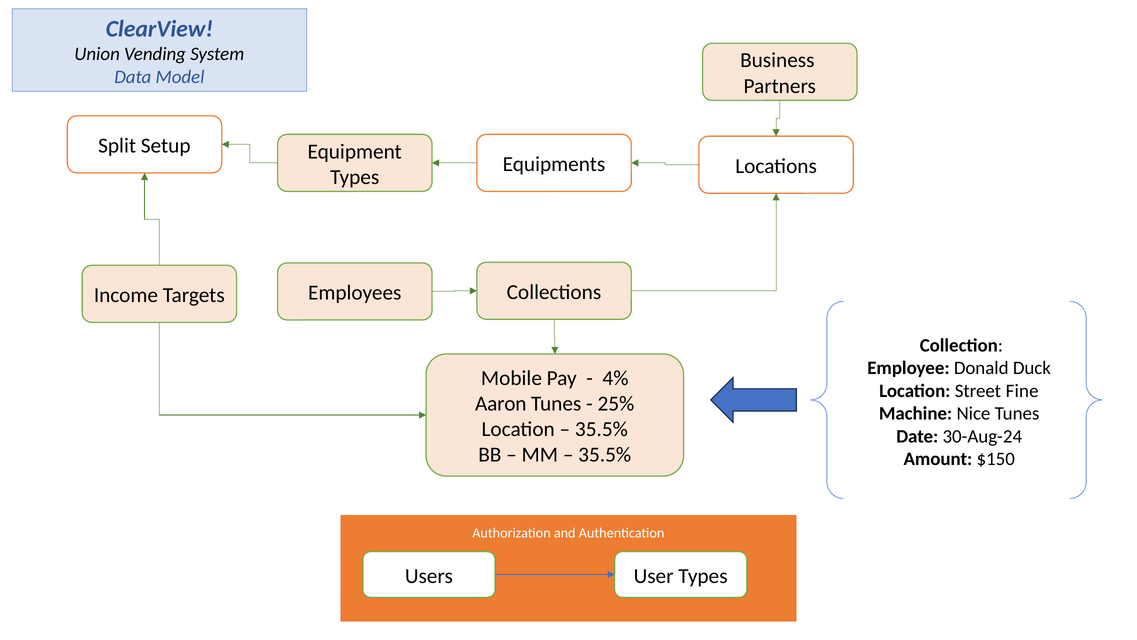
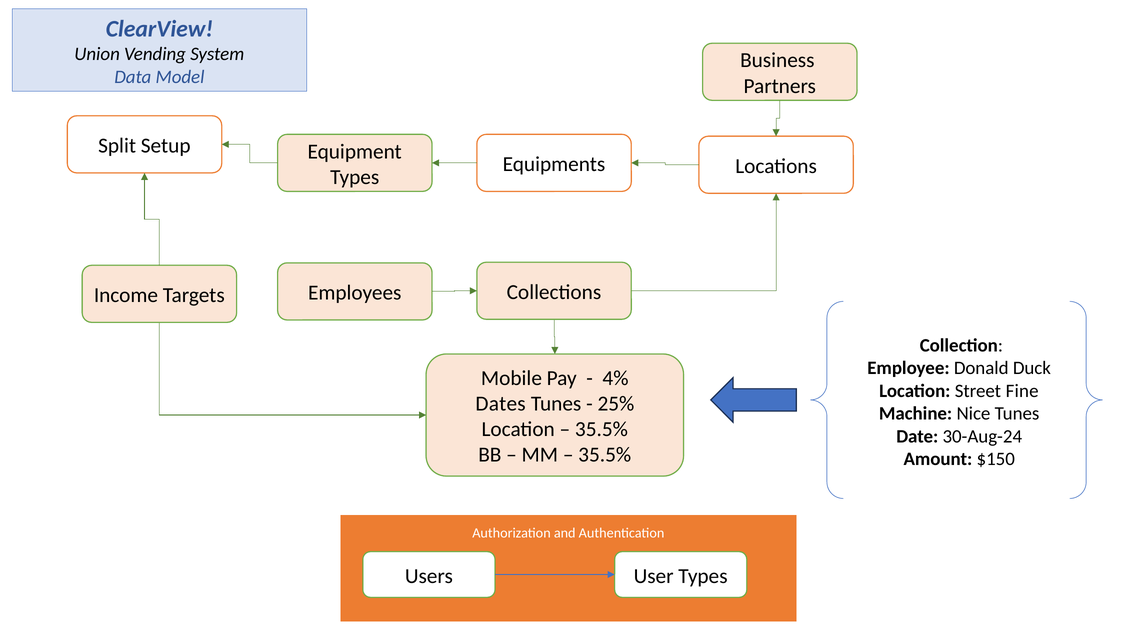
Aaron: Aaron -> Dates (501, 403)
